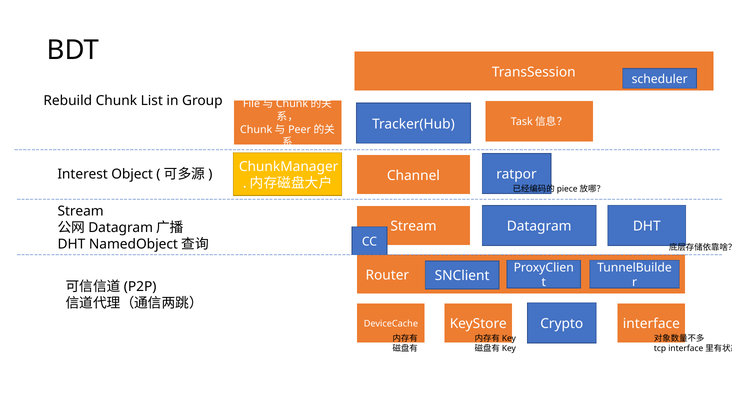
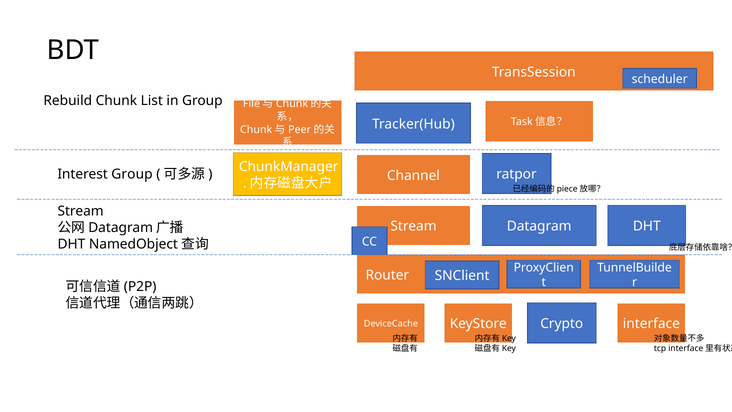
Interest Object: Object -> Group (132, 174)
